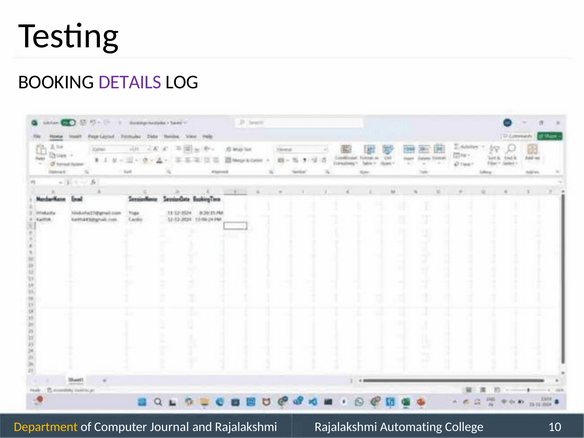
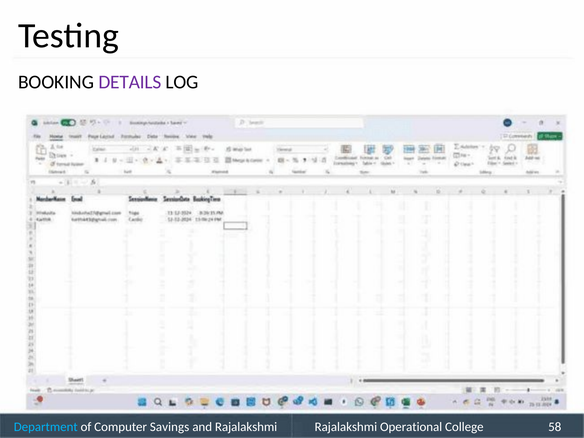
Department colour: yellow -> light blue (46, 427)
Journal: Journal -> Savings (170, 427)
Automating: Automating -> Operational (411, 427)
10: 10 -> 58 (555, 427)
